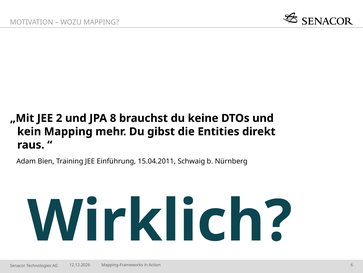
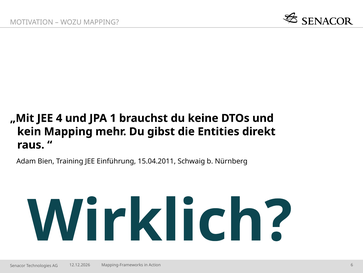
2: 2 -> 4 (59, 118)
8: 8 -> 1 (113, 118)
